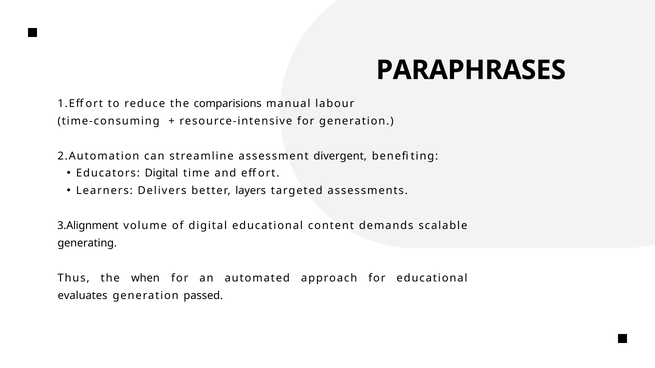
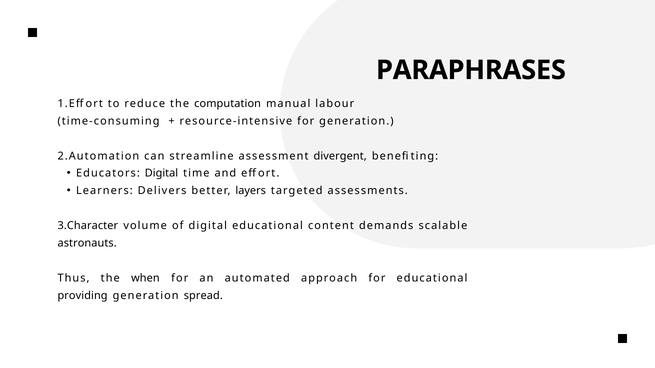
comparisions: comparisions -> computation (228, 104)
3.Alignment: 3.Alignment -> 3.Character (88, 226)
generating: generating -> astronauts (87, 243)
evaluates: evaluates -> providing (83, 296)
passed: passed -> spread (203, 296)
